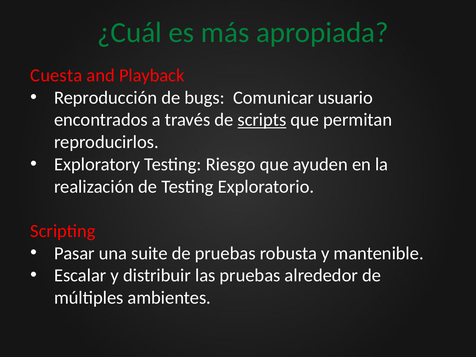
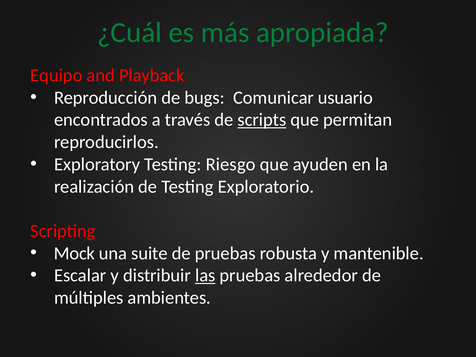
Cuesta: Cuesta -> Equipo (56, 75)
Pasar: Pasar -> Mock (74, 253)
las underline: none -> present (205, 275)
